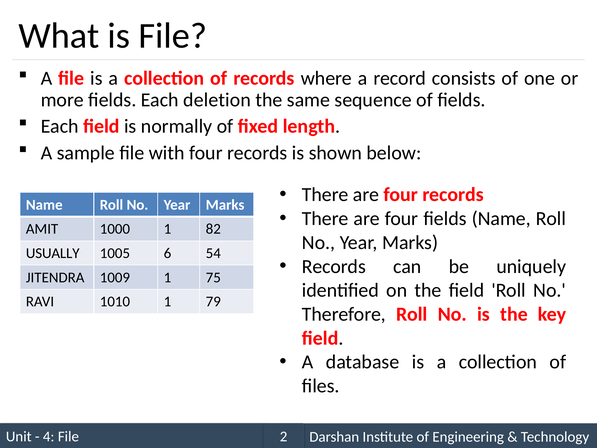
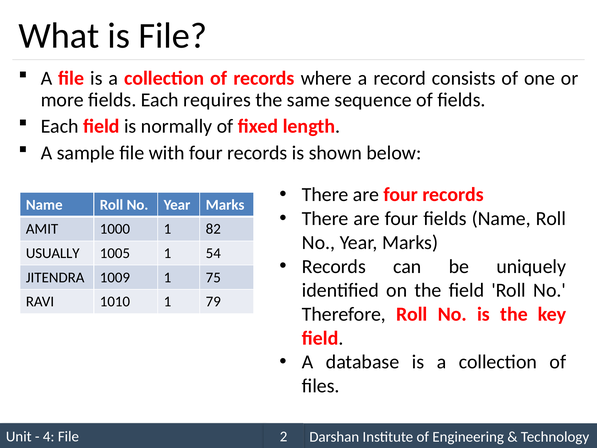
deletion: deletion -> requires (217, 100)
1005 6: 6 -> 1 (167, 253)
